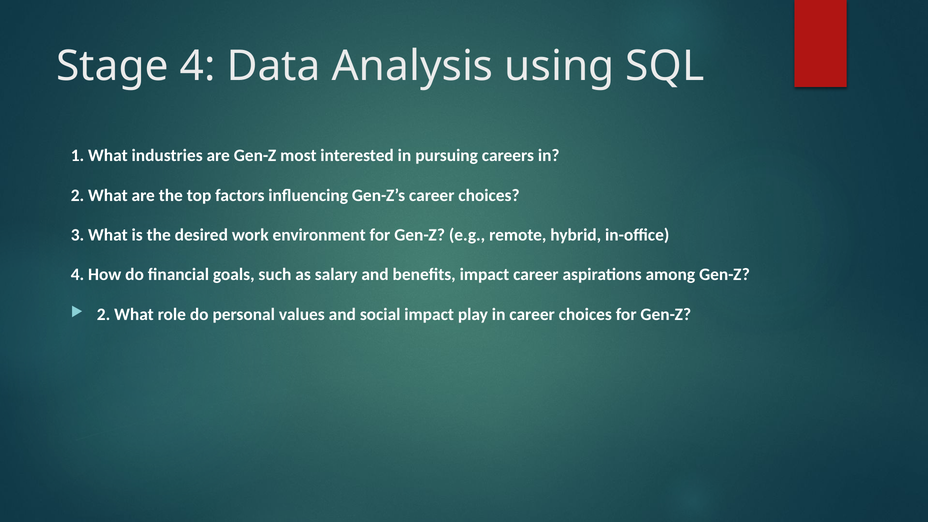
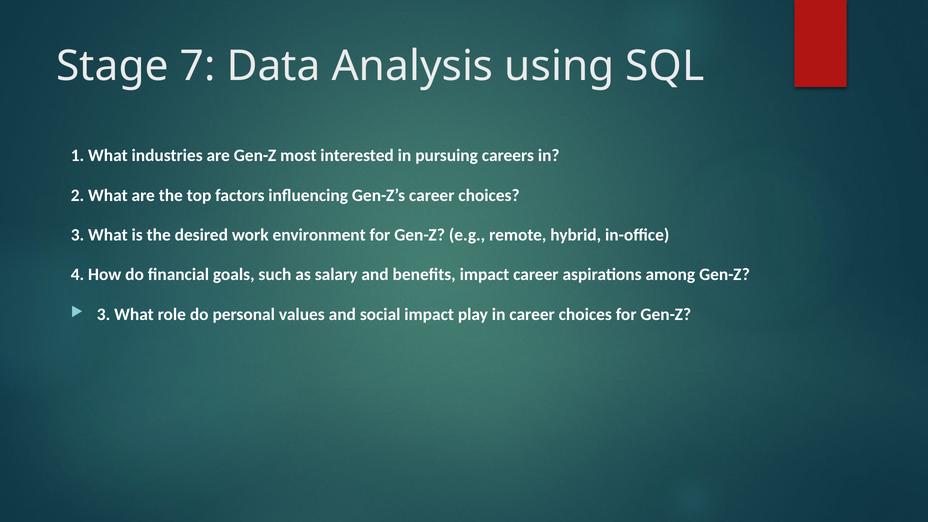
Stage 4: 4 -> 7 (198, 66)
2: 2 -> 3 (104, 314)
